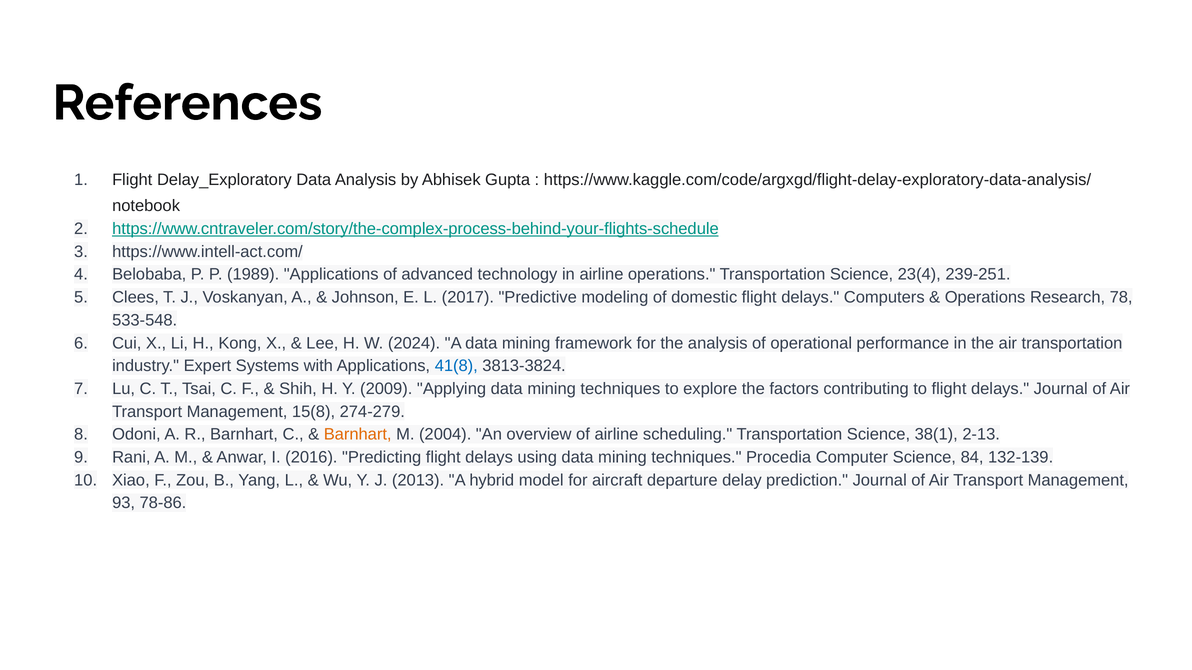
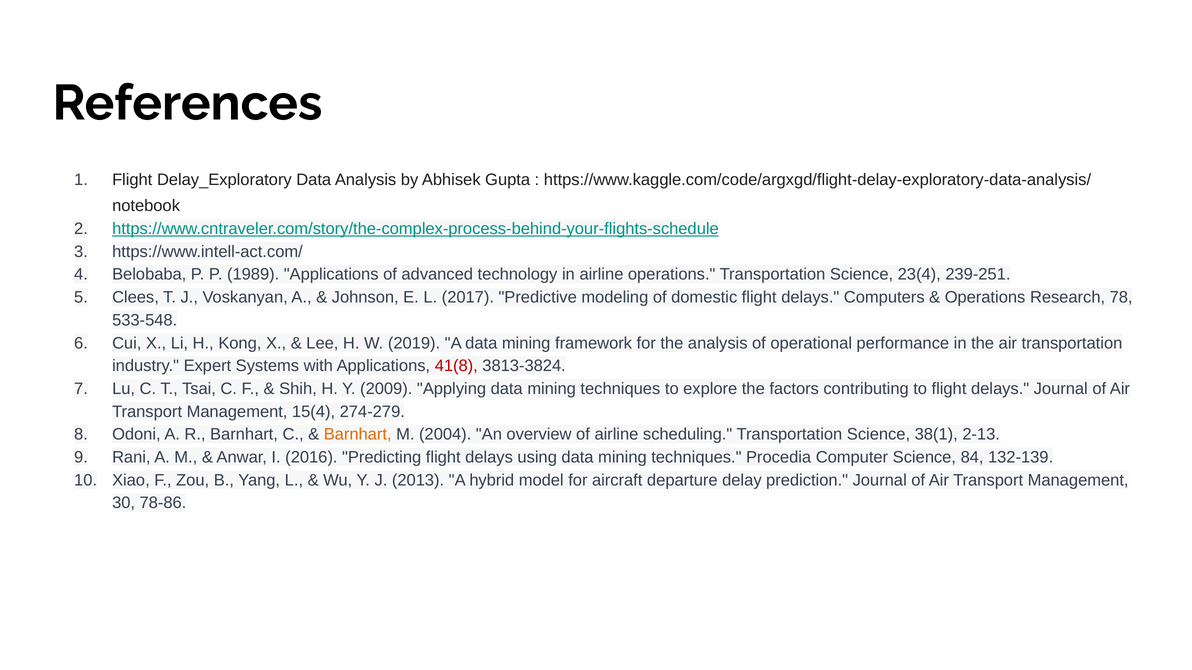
2024: 2024 -> 2019 (414, 343)
41(8 colour: blue -> red (456, 366)
15(8: 15(8 -> 15(4 (314, 412)
93: 93 -> 30 (124, 503)
